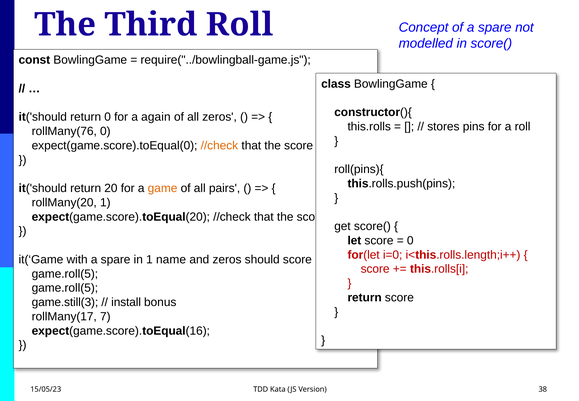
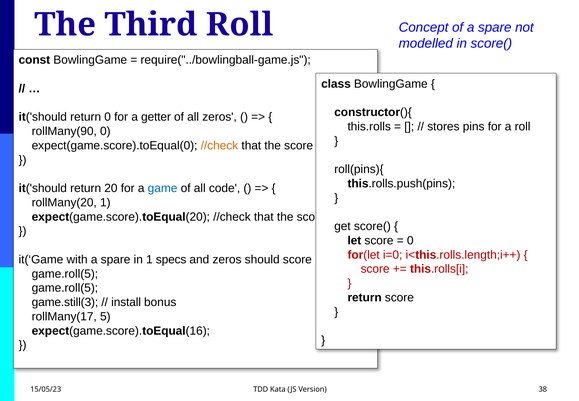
again: again -> getter (156, 117)
rollMany(76: rollMany(76 -> rollMany(90 (64, 131)
game colour: orange -> blue (163, 188)
pairs: pairs -> code (225, 188)
name: name -> specs (171, 259)
7: 7 -> 5 (105, 316)
